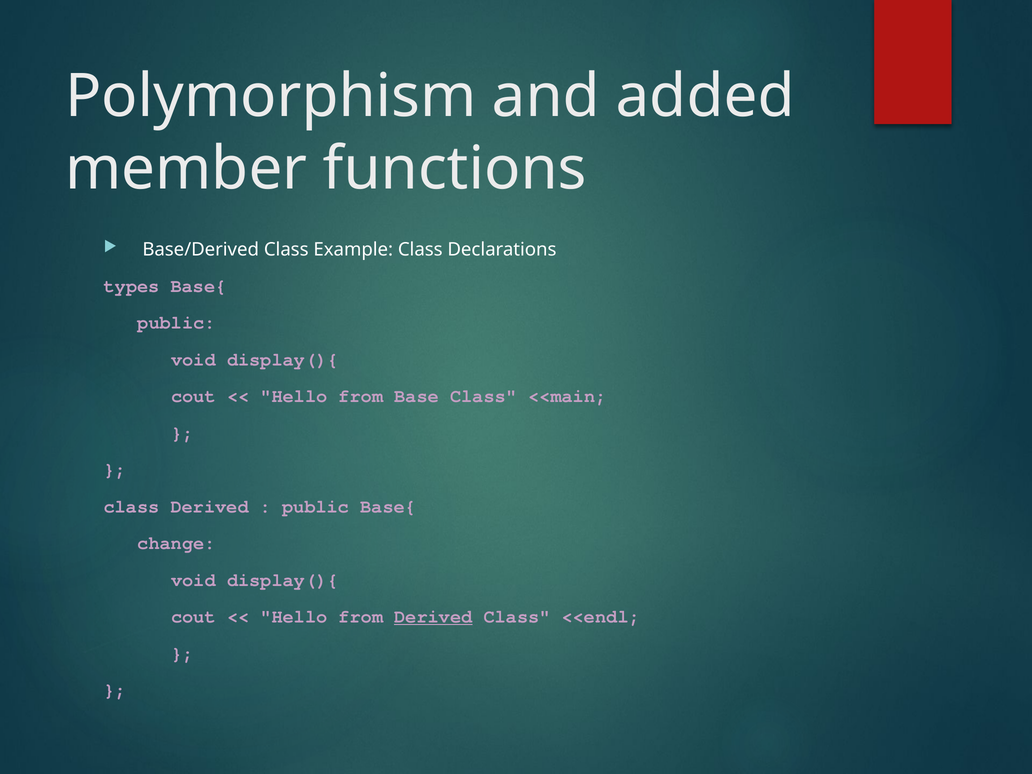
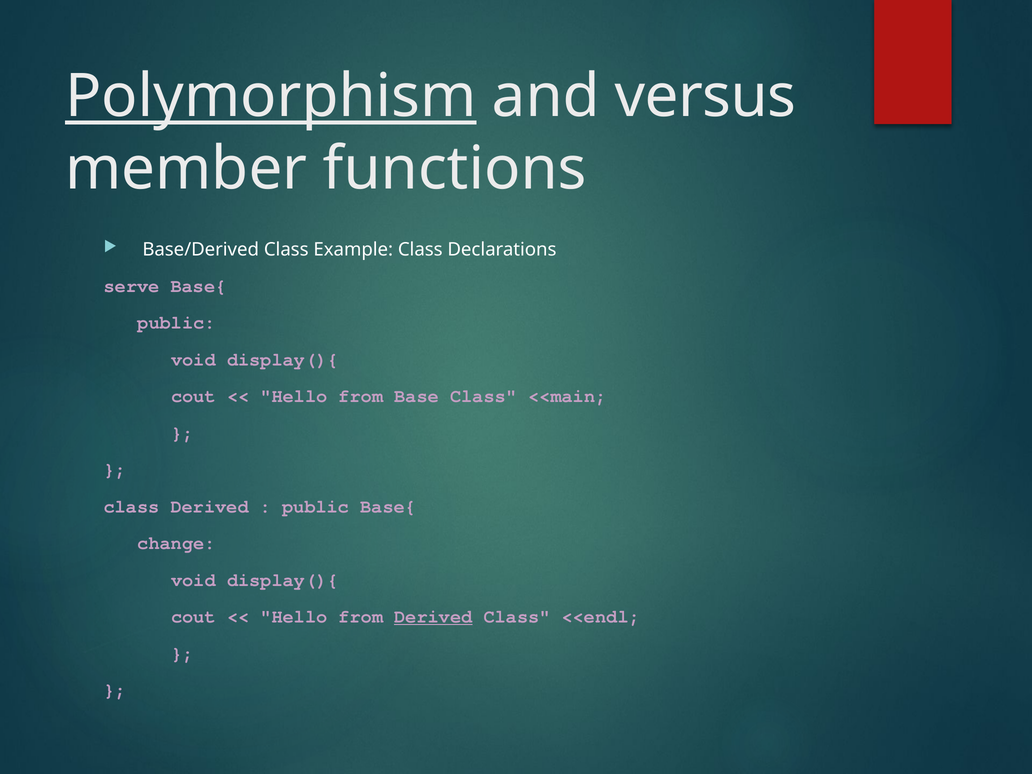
Polymorphism underline: none -> present (271, 97)
added: added -> versus (705, 97)
types: types -> serve (132, 286)
